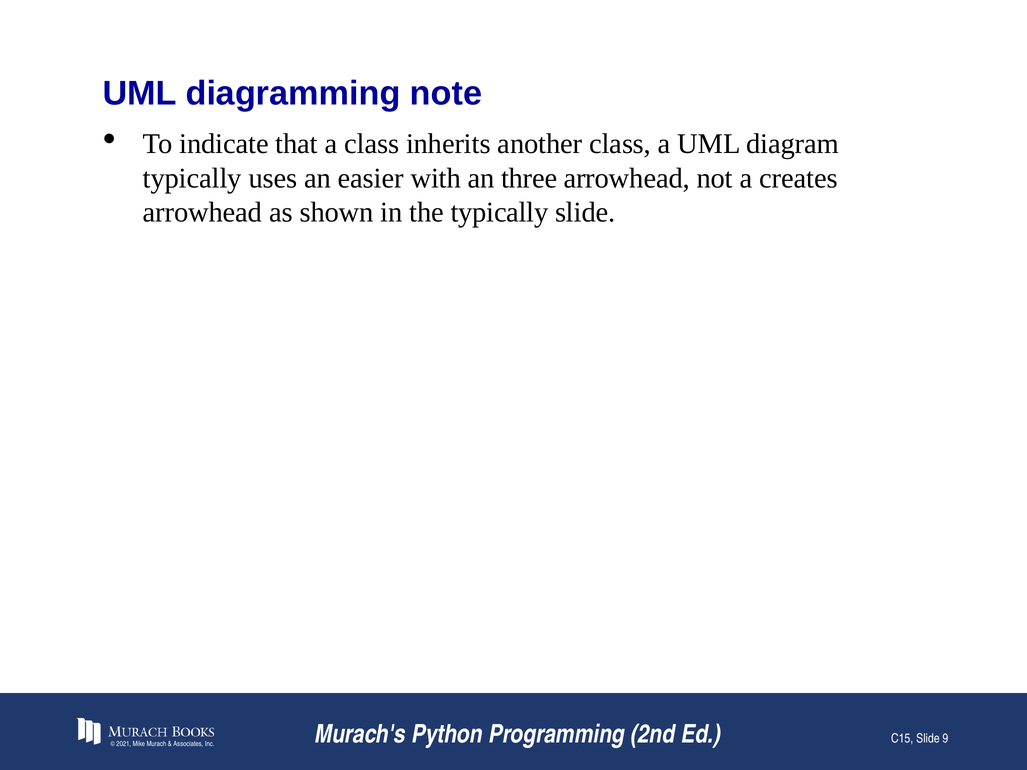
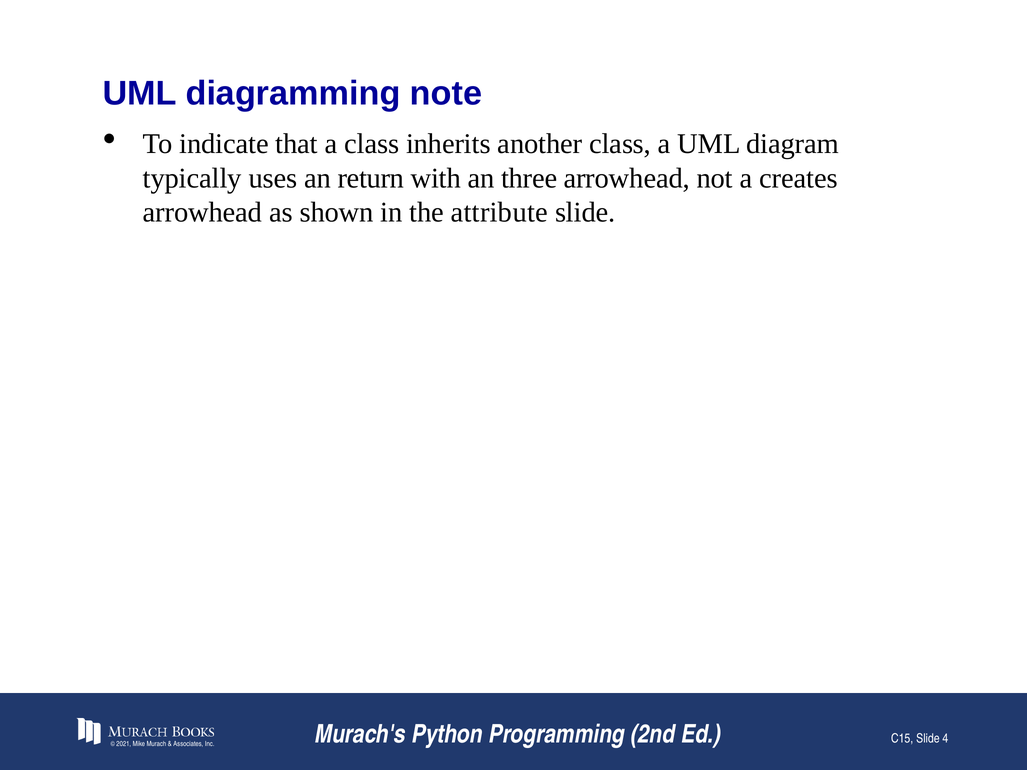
easier: easier -> return (371, 178)
the typically: typically -> attribute (499, 213)
9: 9 -> 4 (945, 739)
